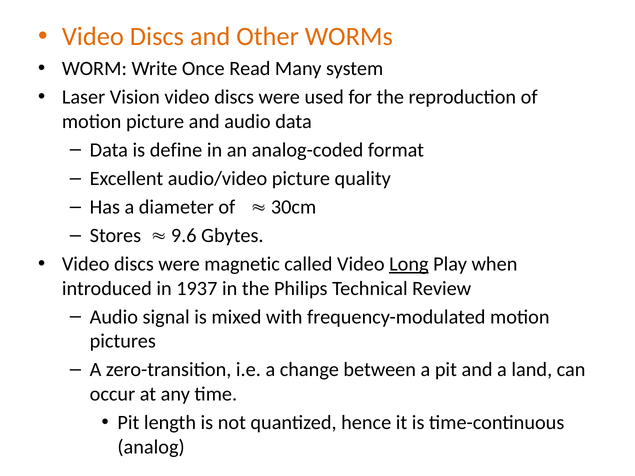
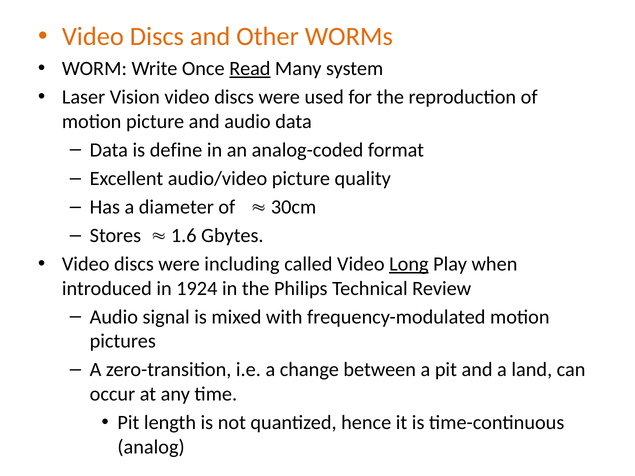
Read underline: none -> present (250, 69)
9.6: 9.6 -> 1.6 (184, 236)
magnetic: magnetic -> including (242, 264)
1937: 1937 -> 1924 (197, 289)
